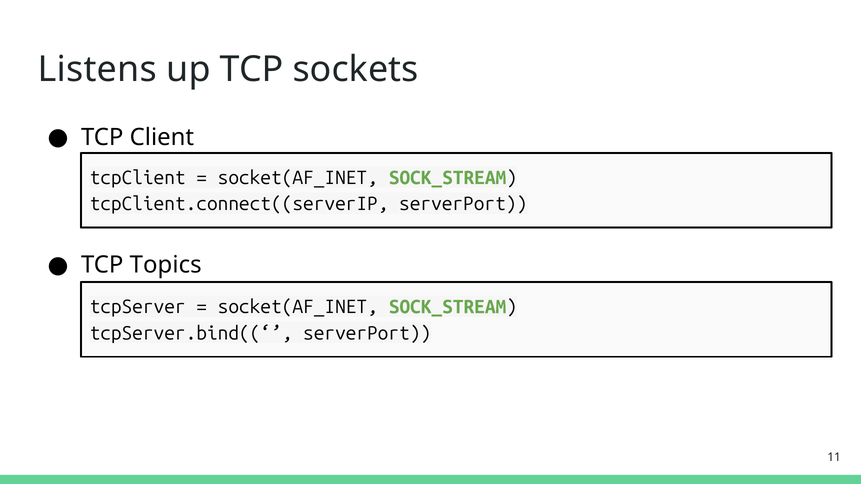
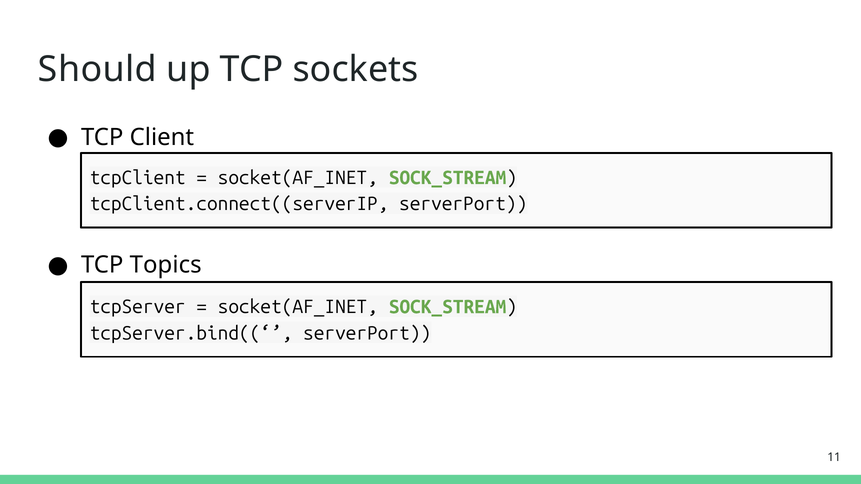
Listens: Listens -> Should (97, 70)
